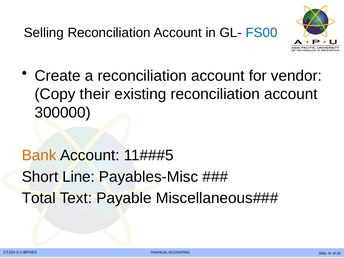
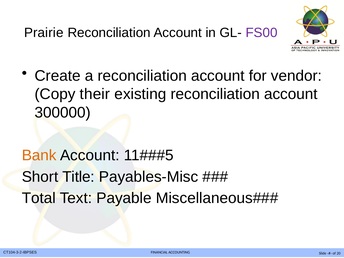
Selling: Selling -> Prairie (44, 33)
FS00 colour: blue -> purple (262, 33)
Line: Line -> Title (79, 177)
